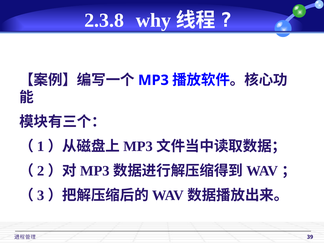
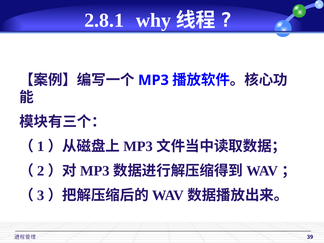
2.3.8: 2.3.8 -> 2.8.1 (104, 20)
